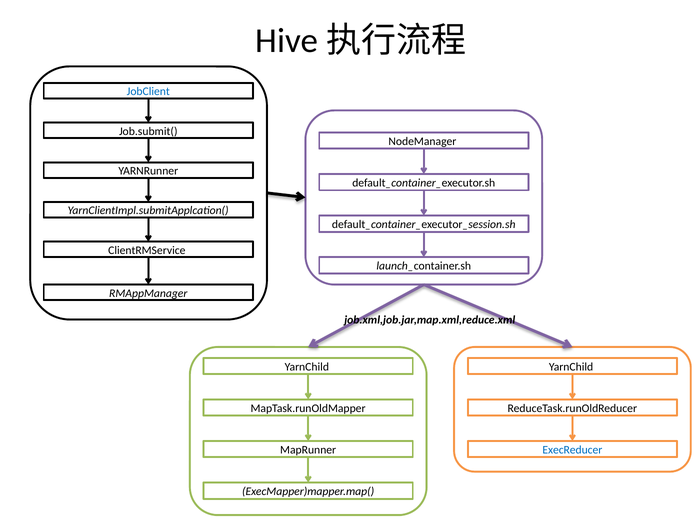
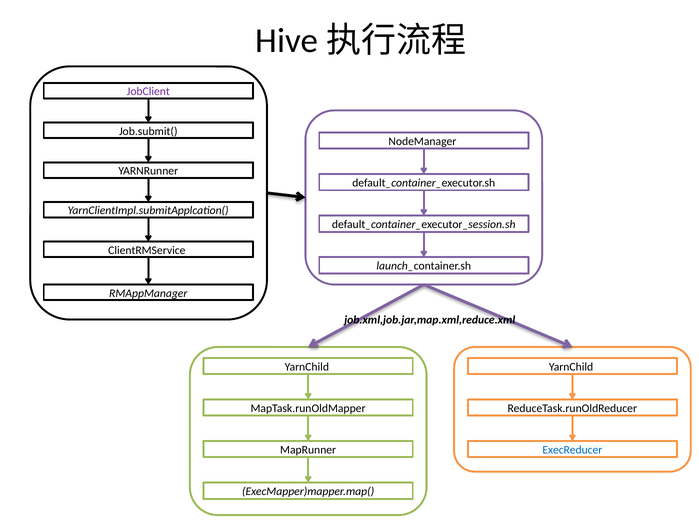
JobClient colour: blue -> purple (148, 92)
